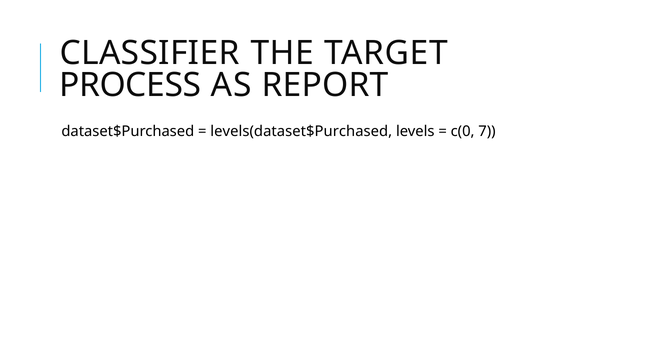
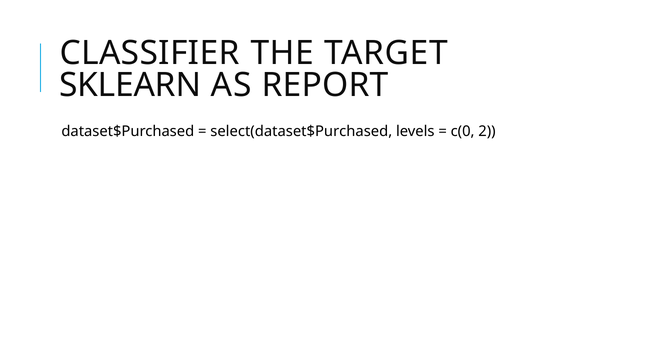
PROCESS: PROCESS -> SKLEARN (130, 85)
levels(dataset$Purchased: levels(dataset$Purchased -> select(dataset$Purchased (301, 131)
7: 7 -> 2 (487, 131)
